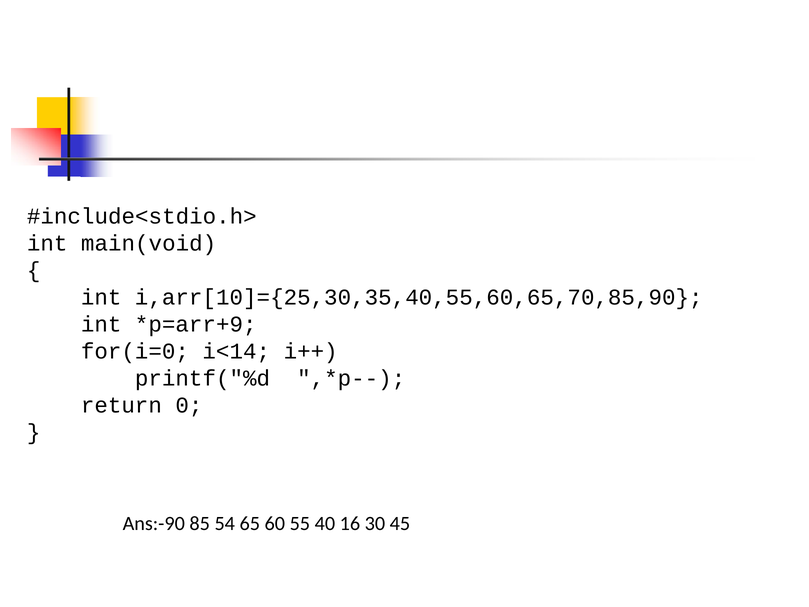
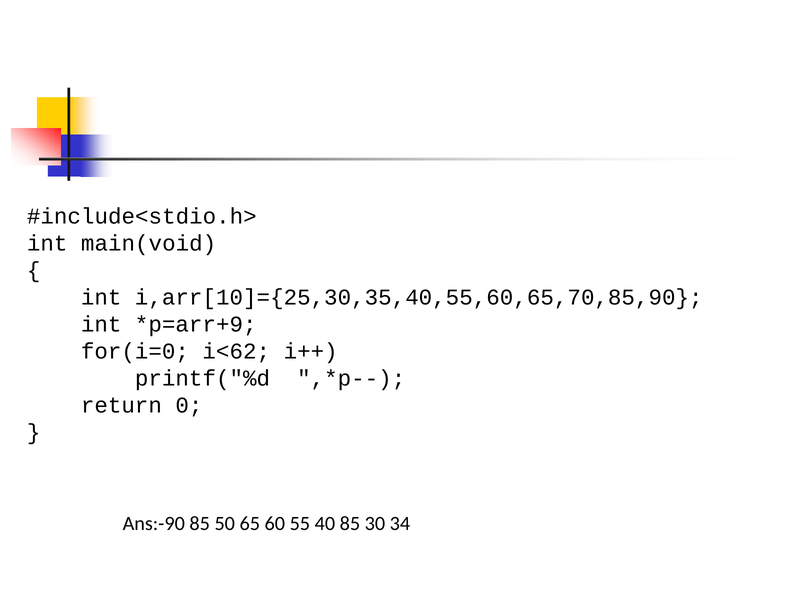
i<14: i<14 -> i<62 (236, 351)
54: 54 -> 50 (225, 523)
40 16: 16 -> 85 (350, 523)
45: 45 -> 34 (400, 523)
